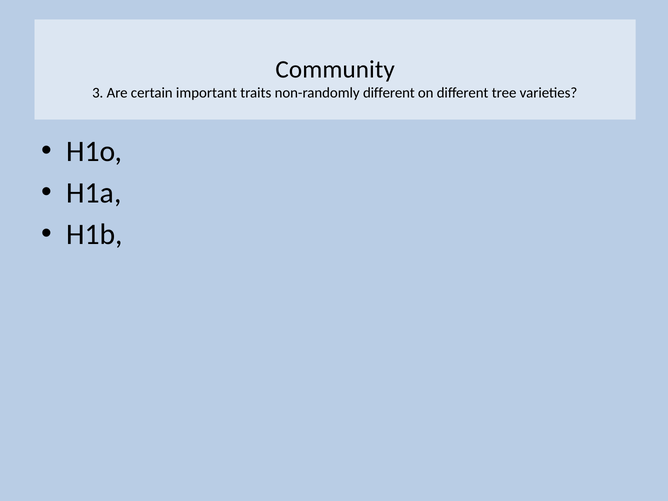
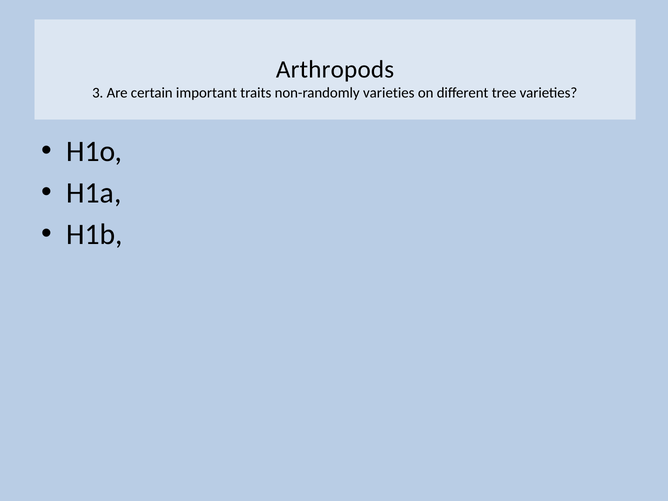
Community: Community -> Arthropods (335, 70)
non-randomly different: different -> varieties (389, 93)
